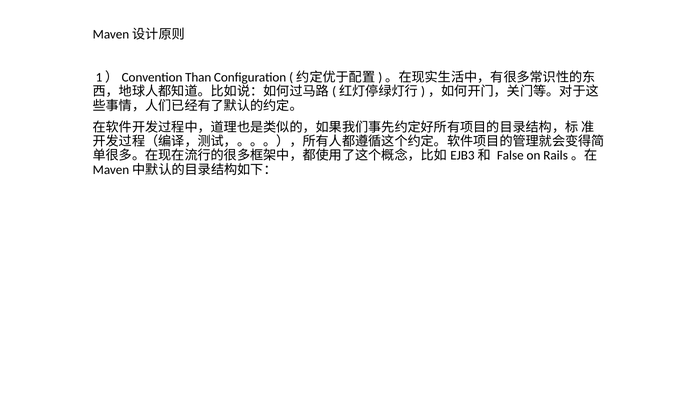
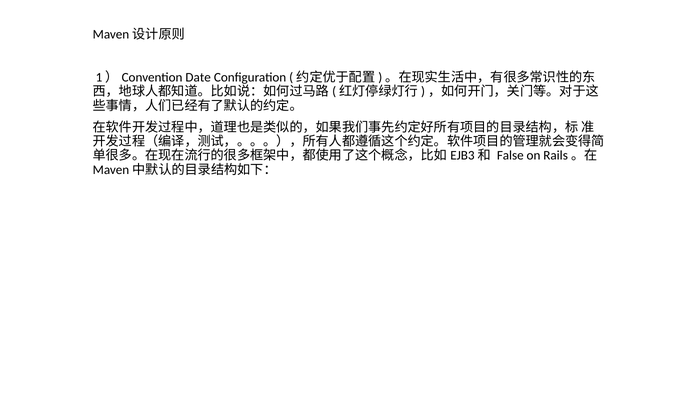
Than: Than -> Date (198, 77)
